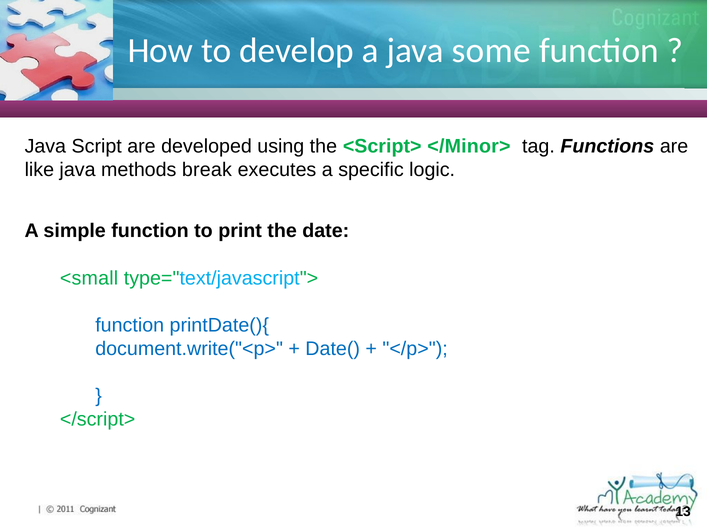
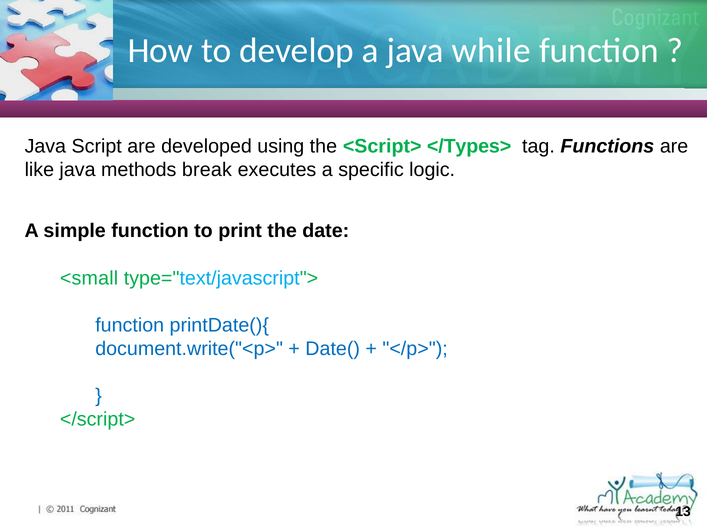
some: some -> while (491, 51)
</Minor>: </Minor> -> </Types> (469, 146)
